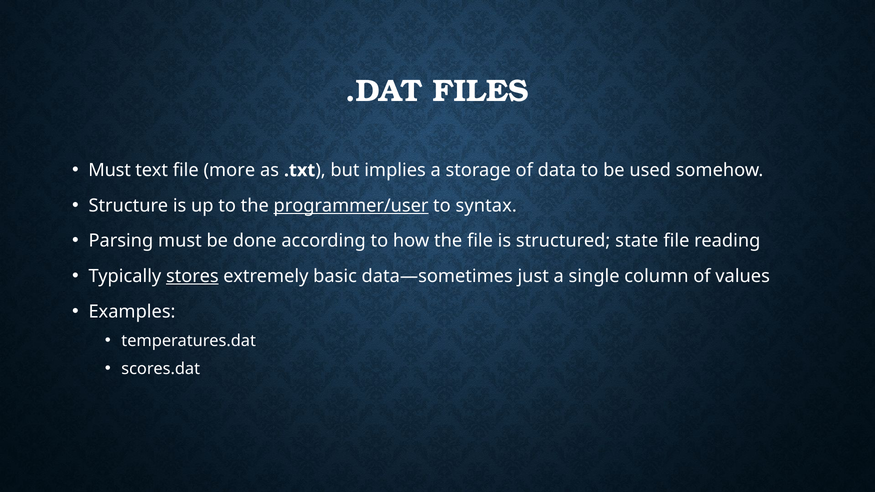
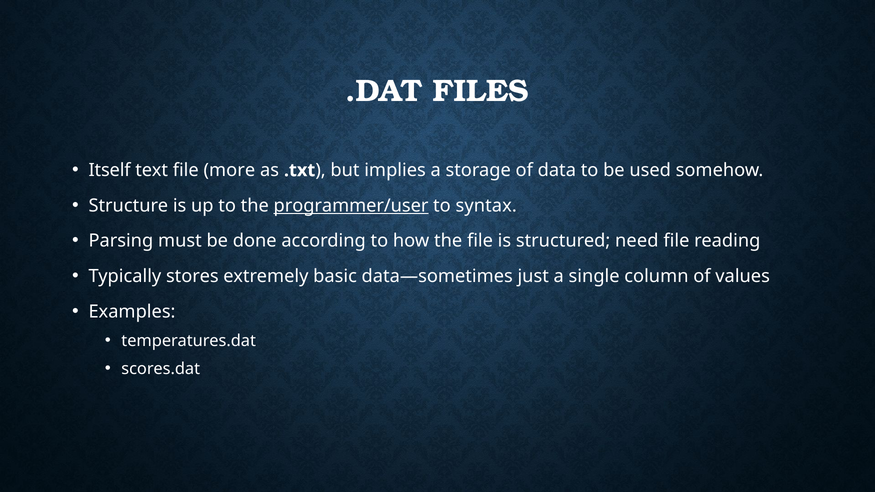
Must: Must -> Itself (110, 170)
state: state -> need (637, 241)
stores underline: present -> none (192, 276)
